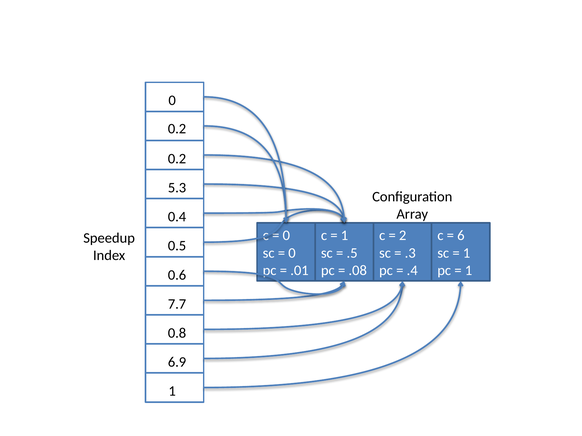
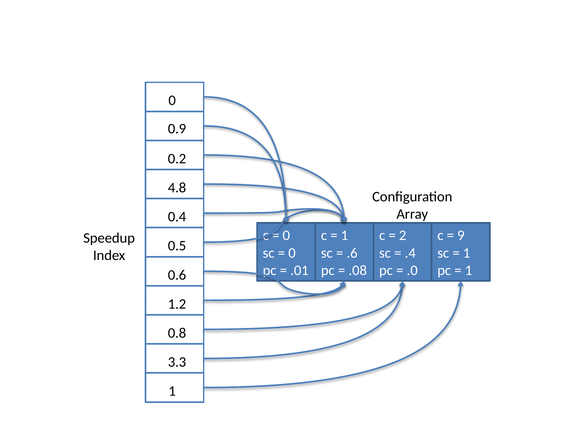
0.2: 0.2 -> 0.9 (177, 129)
5.3: 5.3 -> 4.8 (177, 188)
6: 6 -> 9 (461, 236)
.5: .5 -> .6 (352, 253)
.3: .3 -> .4 (410, 253)
.4: .4 -> .0 (412, 271)
7.7: 7.7 -> 1.2 (177, 304)
6.9: 6.9 -> 3.3 (177, 363)
